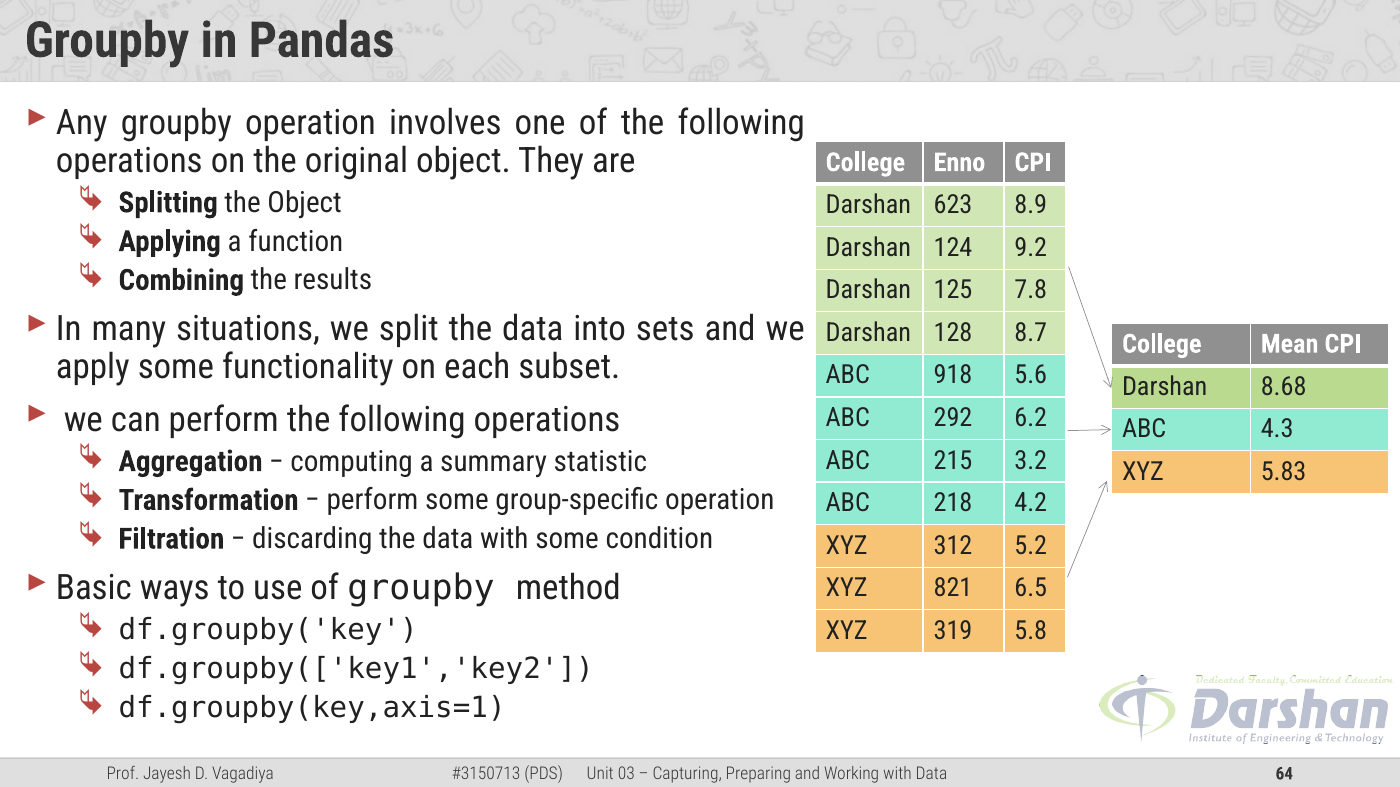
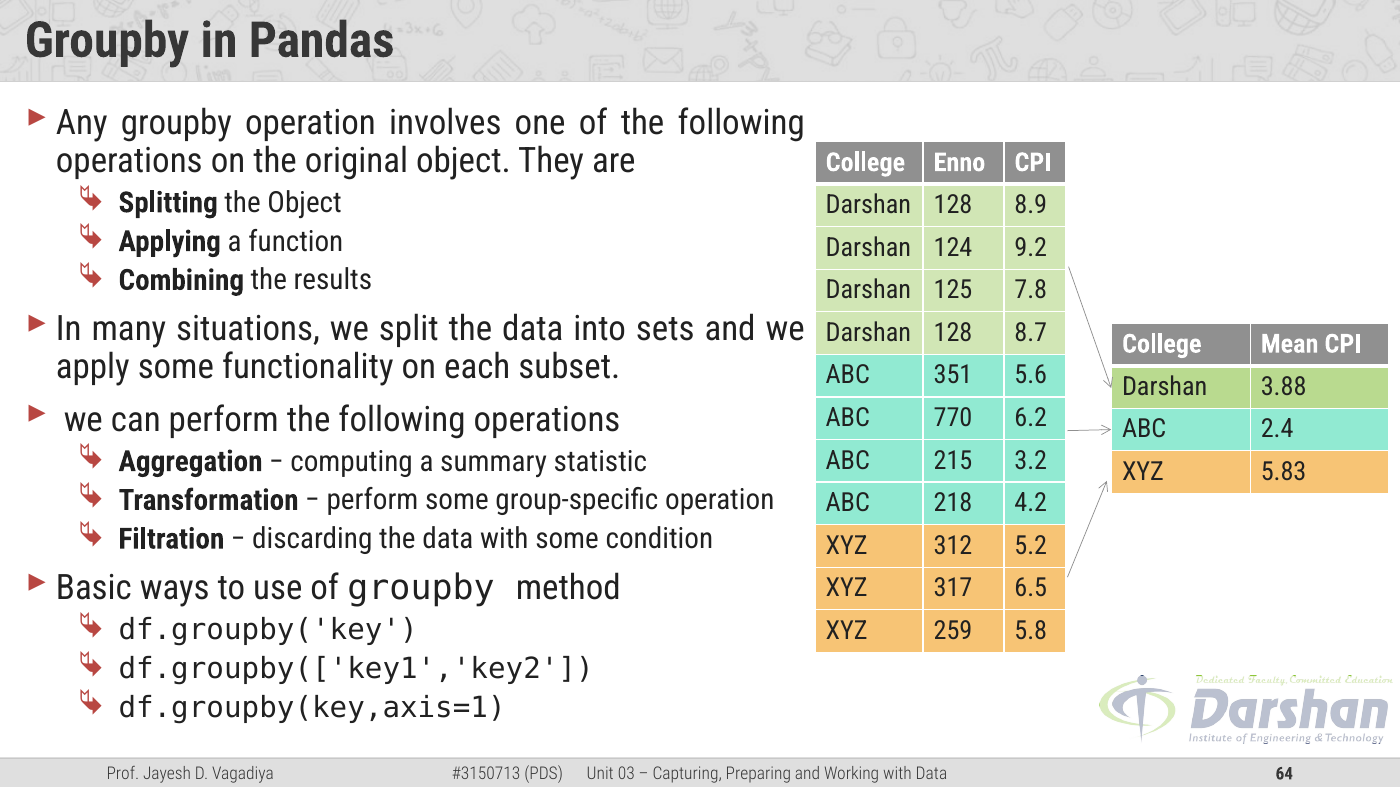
623: 623 -> 128 (953, 205)
918: 918 -> 351 (953, 375)
8.68: 8.68 -> 3.88 (1284, 387)
292: 292 -> 770 (953, 418)
4.3: 4.3 -> 2.4 (1277, 429)
821: 821 -> 317 (953, 588)
319: 319 -> 259 (953, 631)
